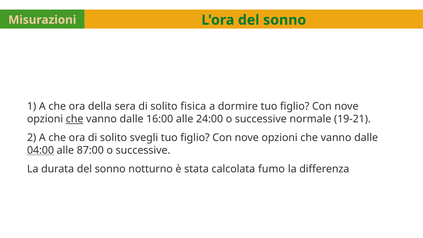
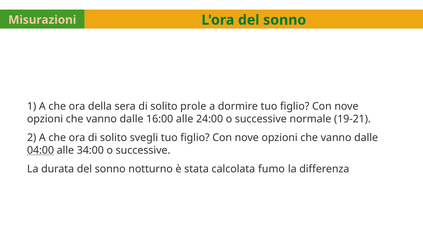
fisica: fisica -> prole (193, 106)
che underline: present -> none (75, 119)
87:00: 87:00 -> 34:00 (90, 150)
